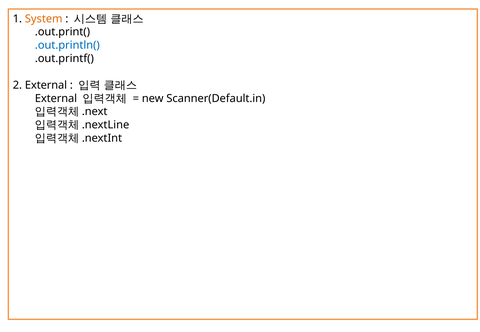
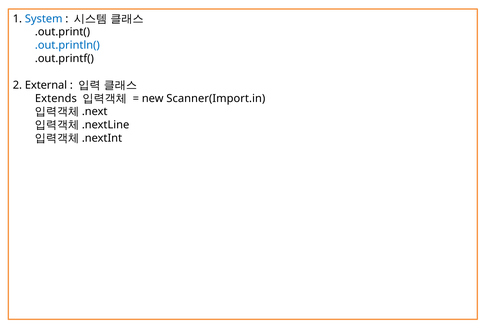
System colour: orange -> blue (44, 19)
External: External -> Extends (56, 98)
Scanner(Default.in: Scanner(Default.in -> Scanner(Import.in (216, 98)
